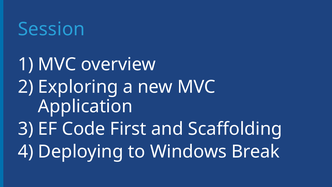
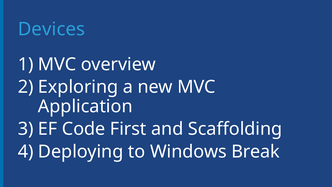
Session: Session -> Devices (51, 29)
